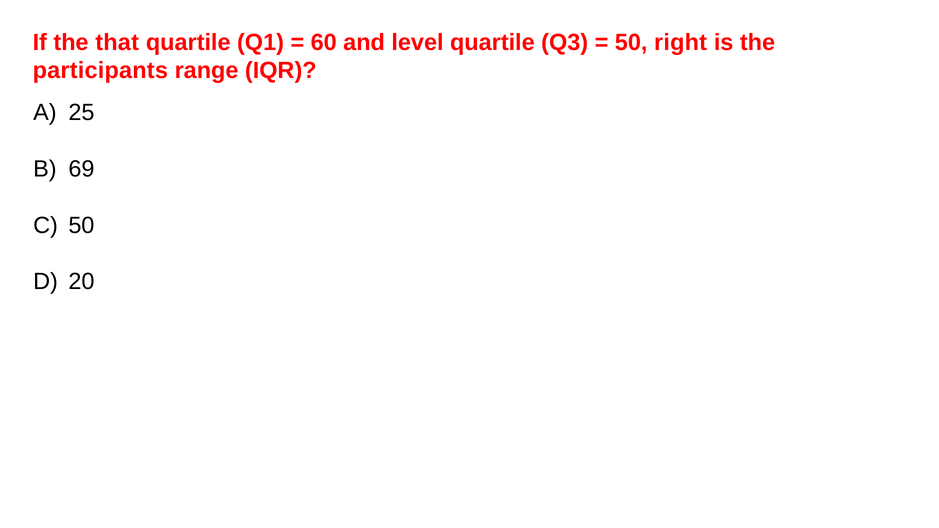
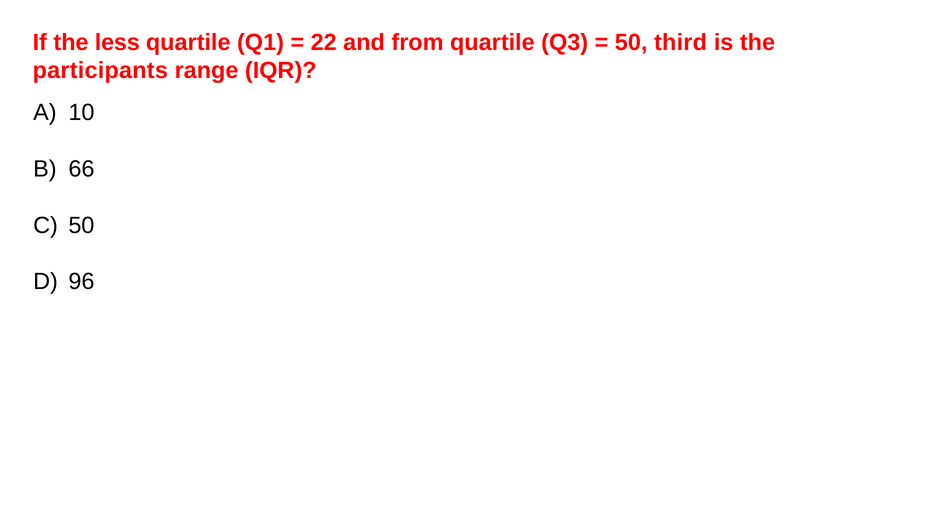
that: that -> less (117, 42)
60: 60 -> 22 (324, 42)
level: level -> from (418, 42)
right: right -> third (681, 42)
25: 25 -> 10 (81, 113)
69: 69 -> 66 (81, 169)
20: 20 -> 96 (81, 282)
